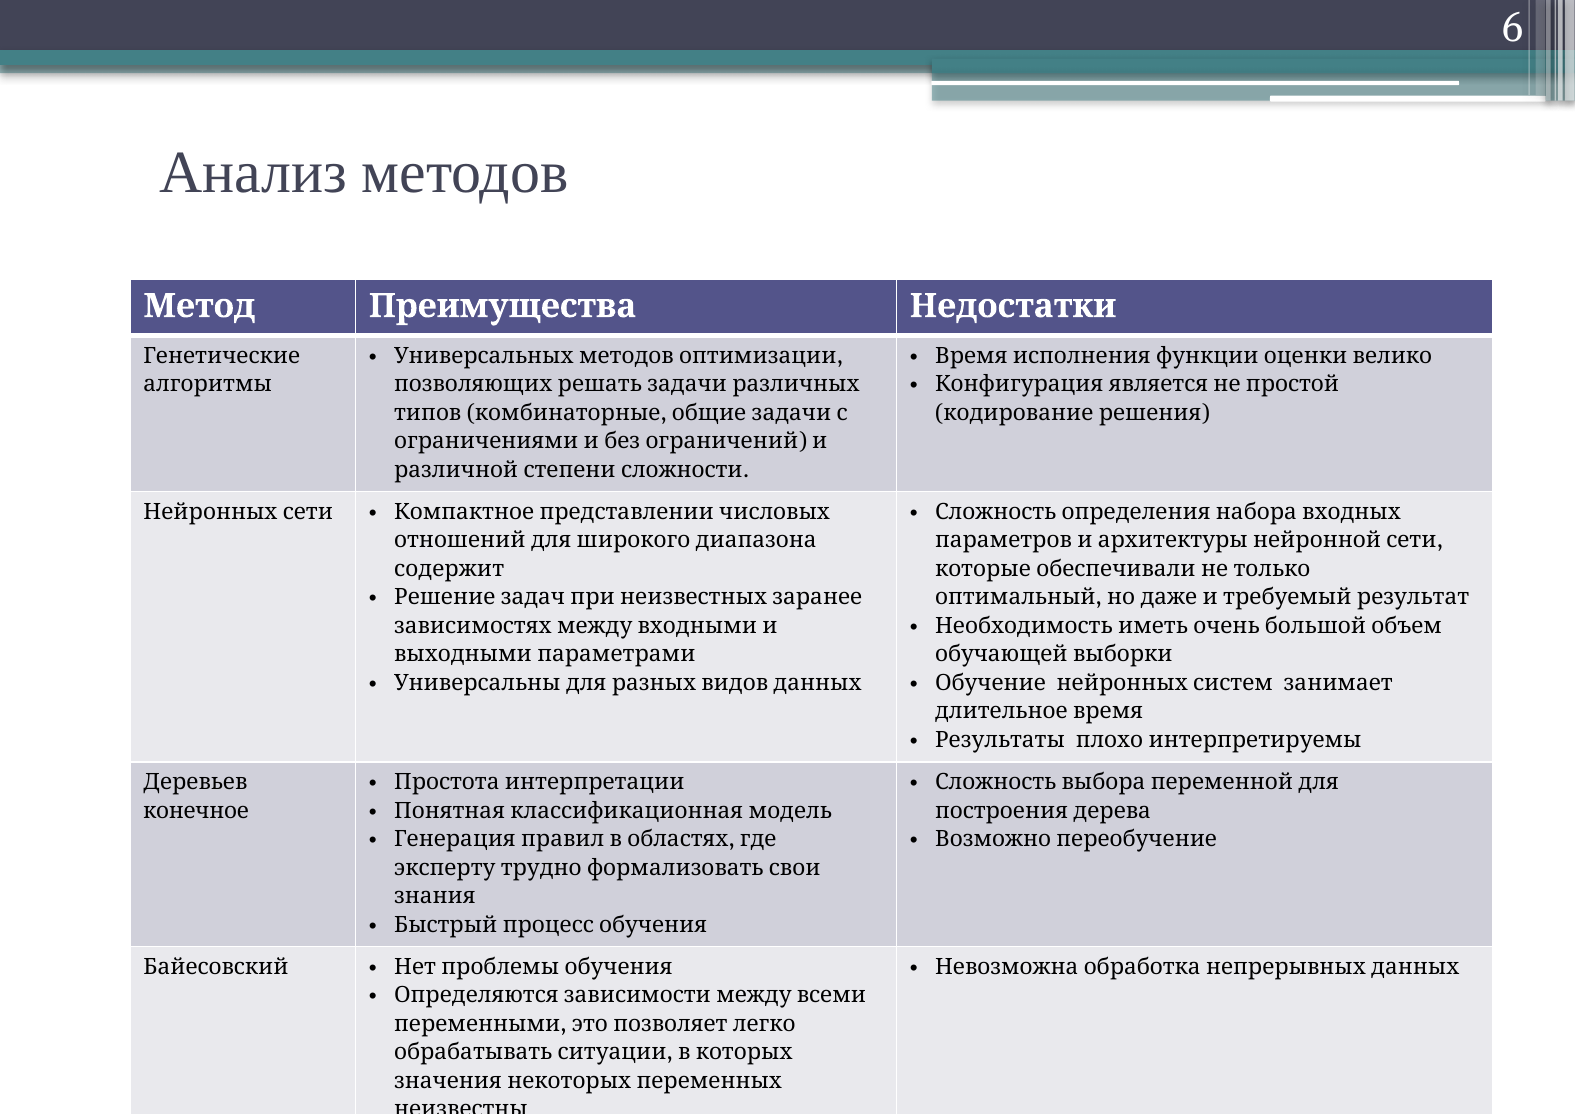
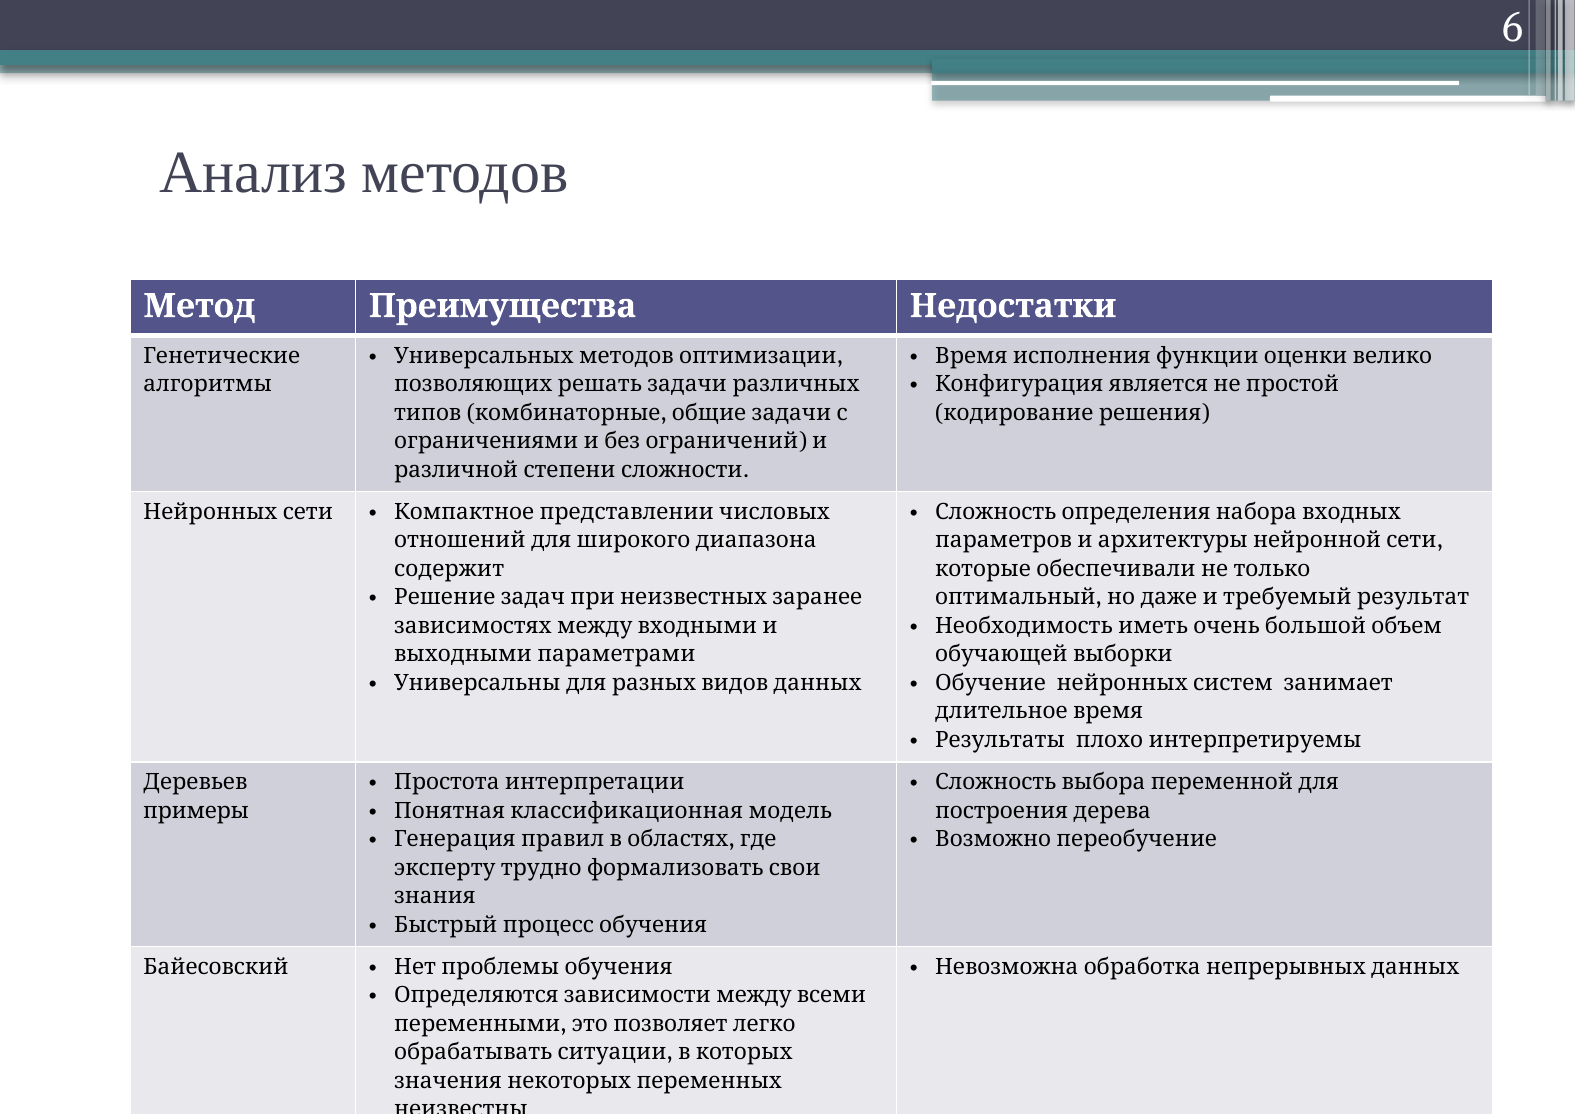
конечное: конечное -> примеры (196, 810)
